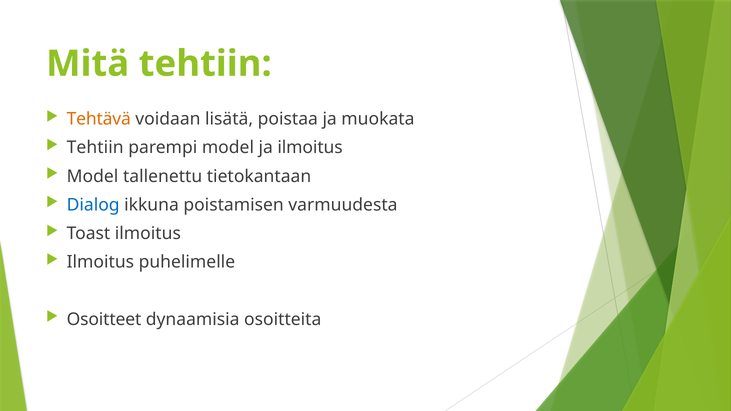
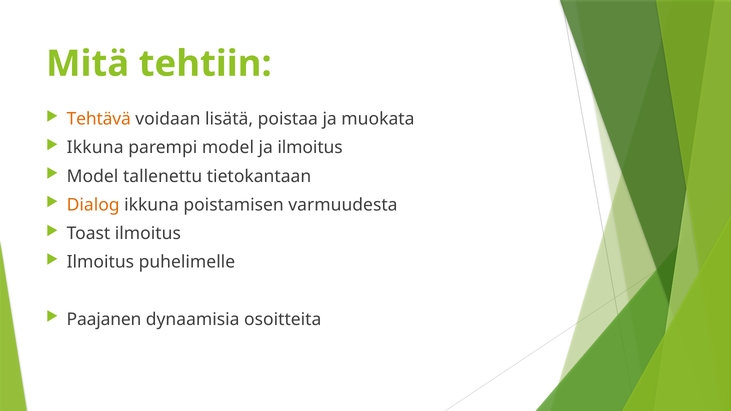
Tehtiin: Tehtiin -> Ikkuna (95, 148)
Dialog colour: blue -> orange (93, 205)
Osoitteet: Osoitteet -> Paajanen (104, 319)
